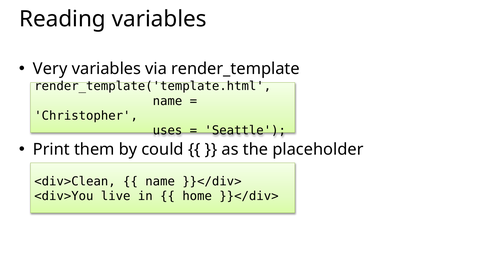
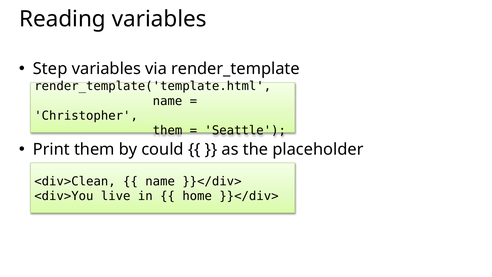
Very: Very -> Step (50, 69)
uses: uses -> them (168, 130)
